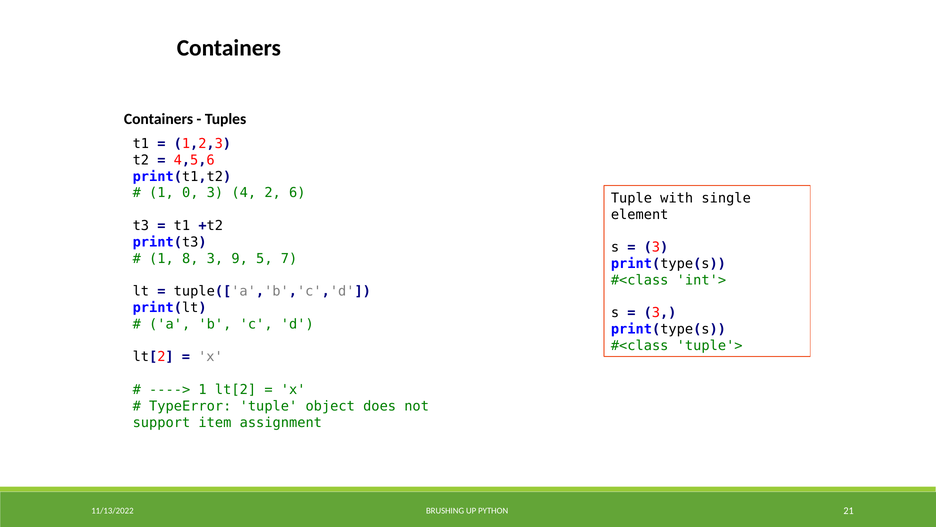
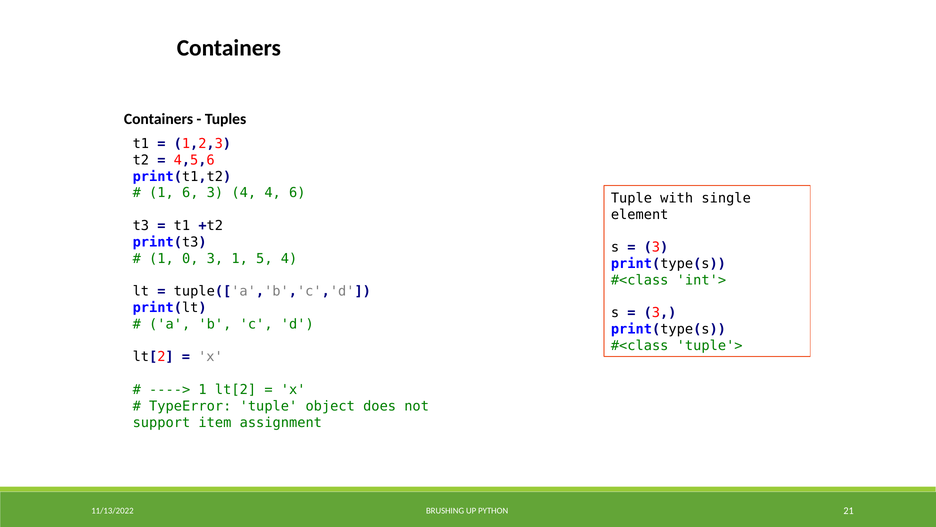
1 0: 0 -> 6 (190, 193)
4 2: 2 -> 4 (273, 193)
8: 8 -> 0 (190, 258)
3 9: 9 -> 1 (240, 258)
5 7: 7 -> 4 (289, 258)
